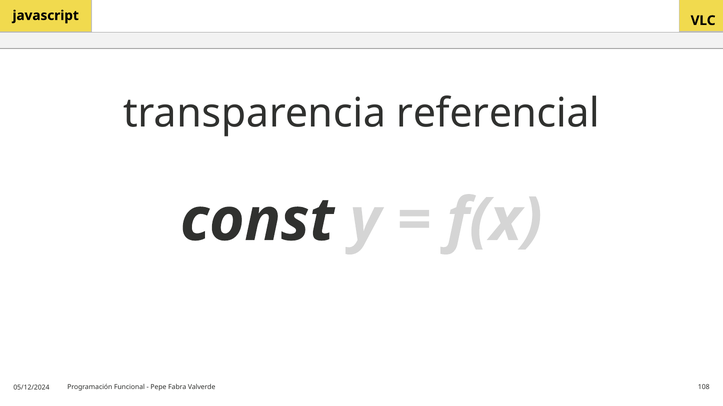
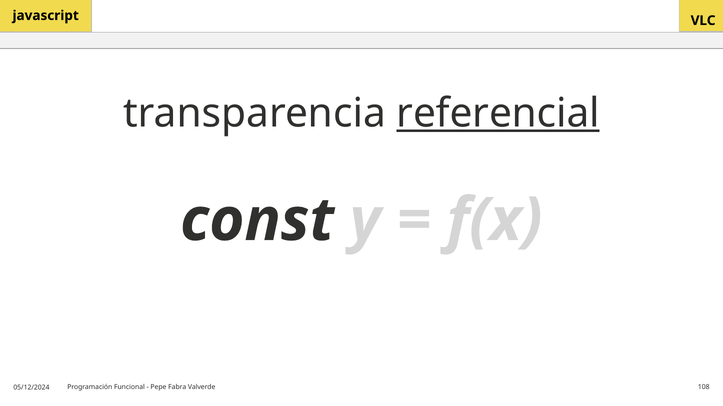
referencial underline: none -> present (498, 114)
